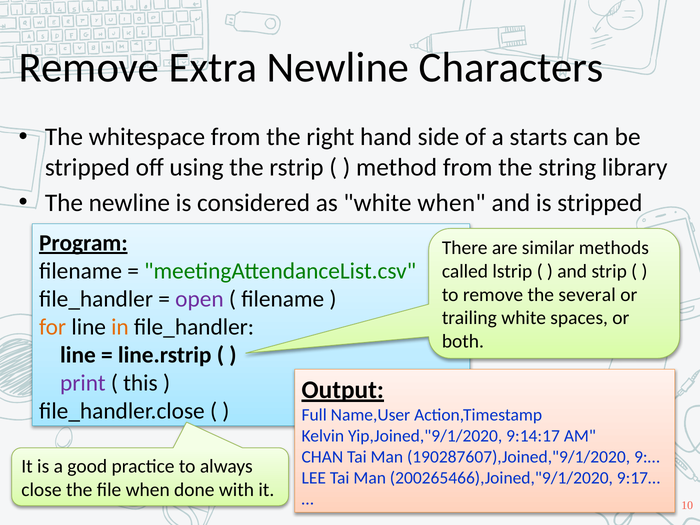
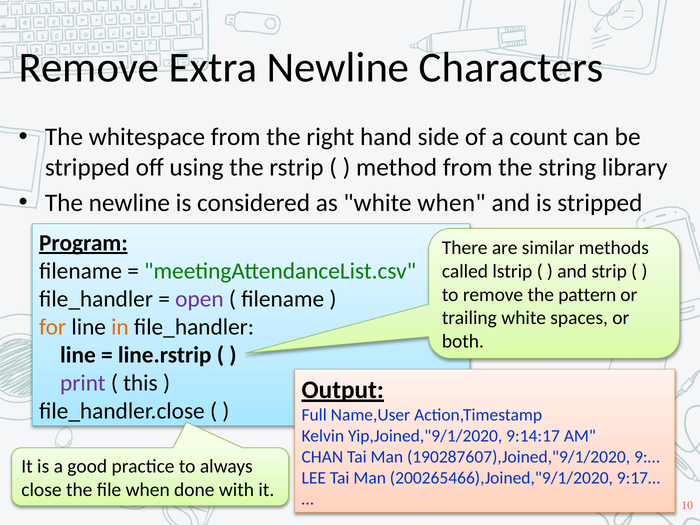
starts: starts -> count (539, 137)
several: several -> pattern (587, 295)
